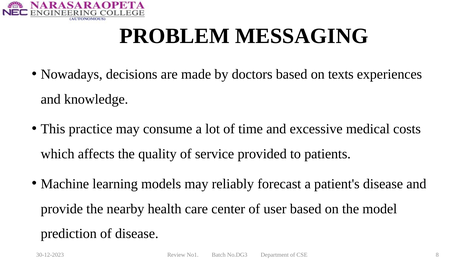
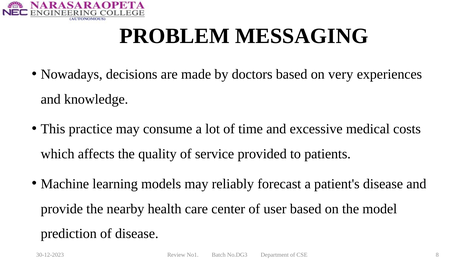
texts: texts -> very (341, 74)
